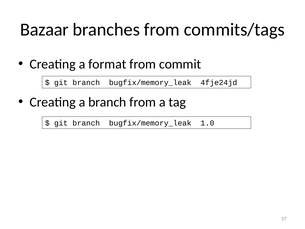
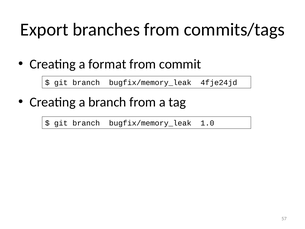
Bazaar: Bazaar -> Export (44, 29)
